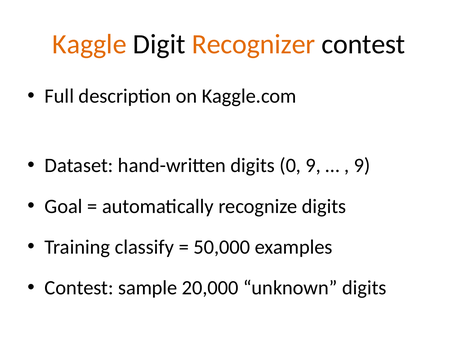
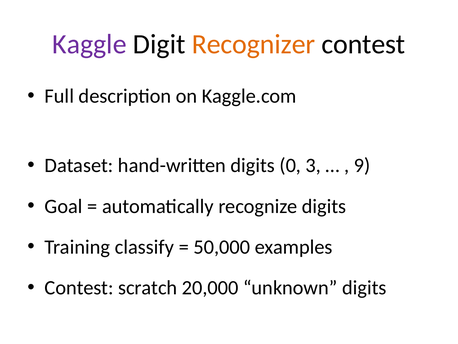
Kaggle colour: orange -> purple (89, 44)
0 9: 9 -> 3 (313, 165)
sample: sample -> scratch (148, 287)
